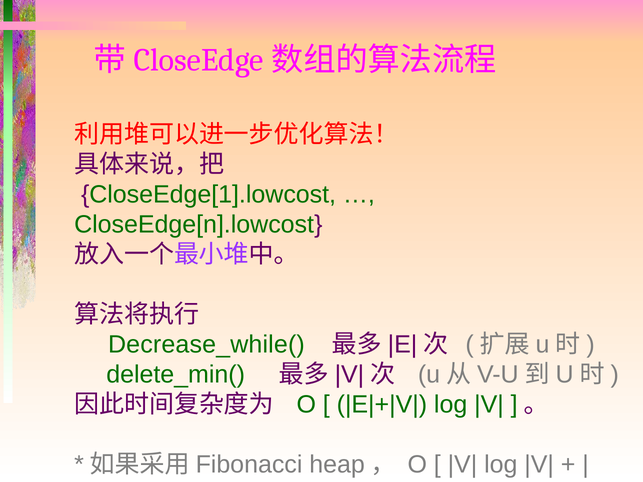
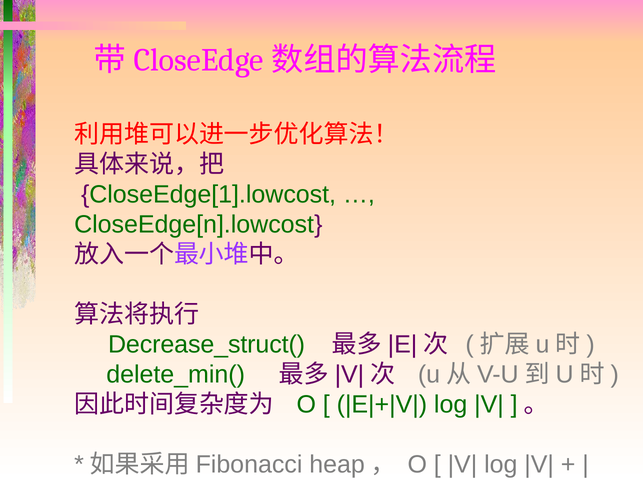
Decrease_while(: Decrease_while( -> Decrease_struct( (207, 345)
